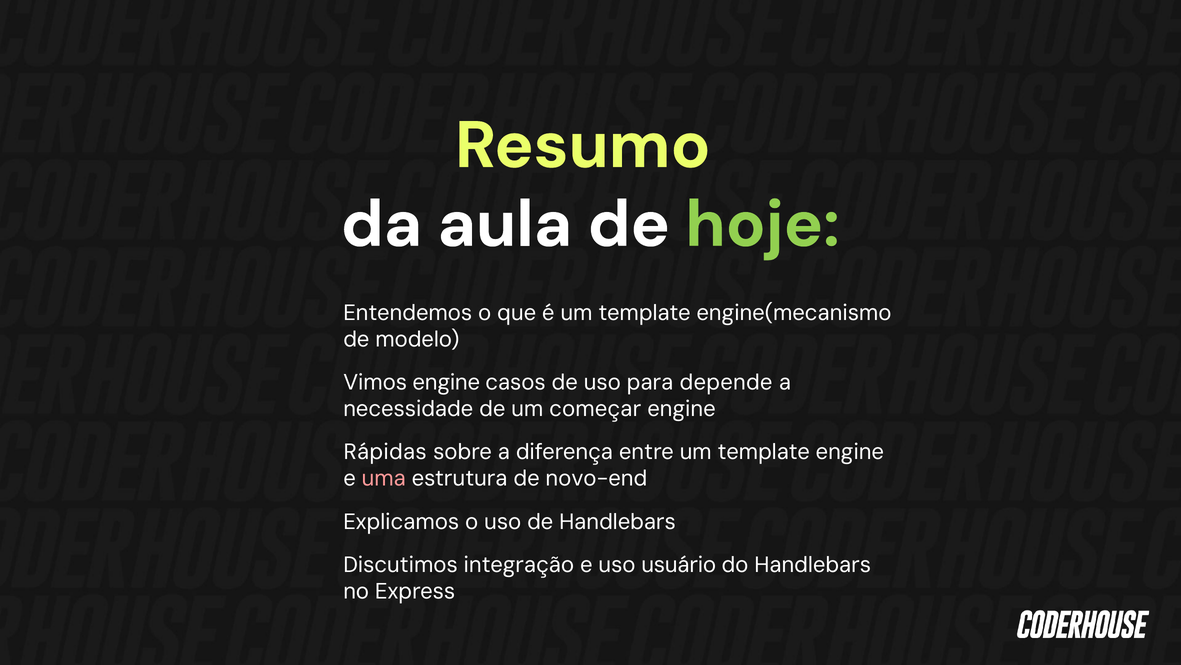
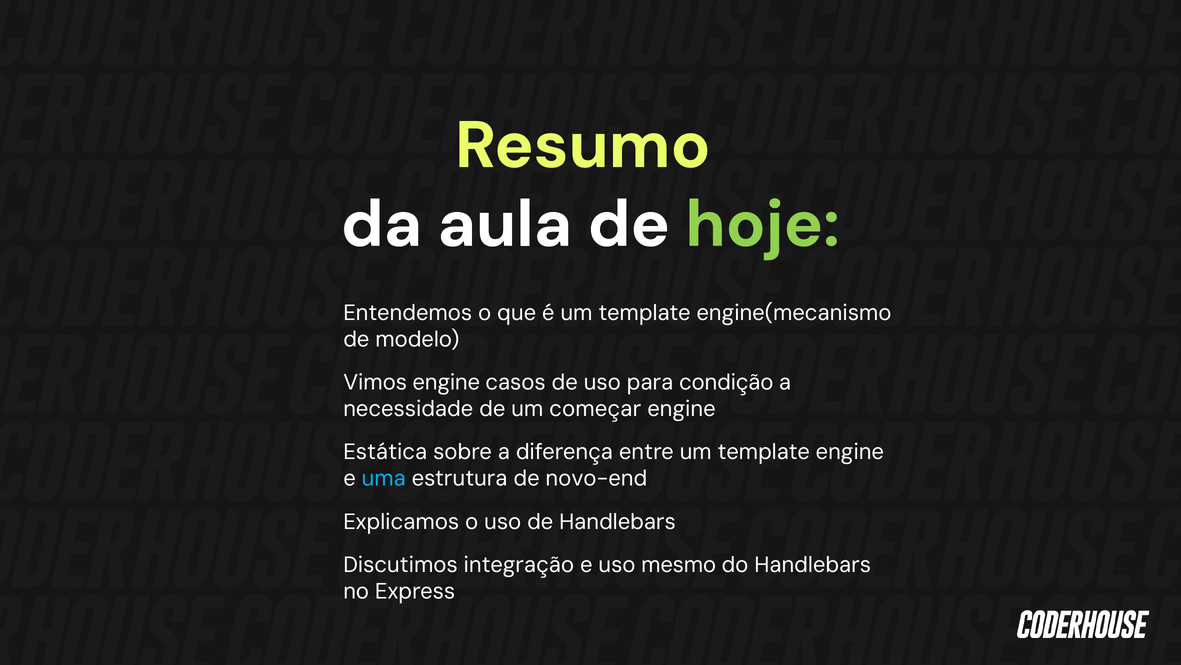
depende: depende -> condição (726, 382)
Rápidas: Rápidas -> Estática (385, 452)
uma colour: pink -> light blue (384, 478)
usuário: usuário -> mesmo (679, 564)
